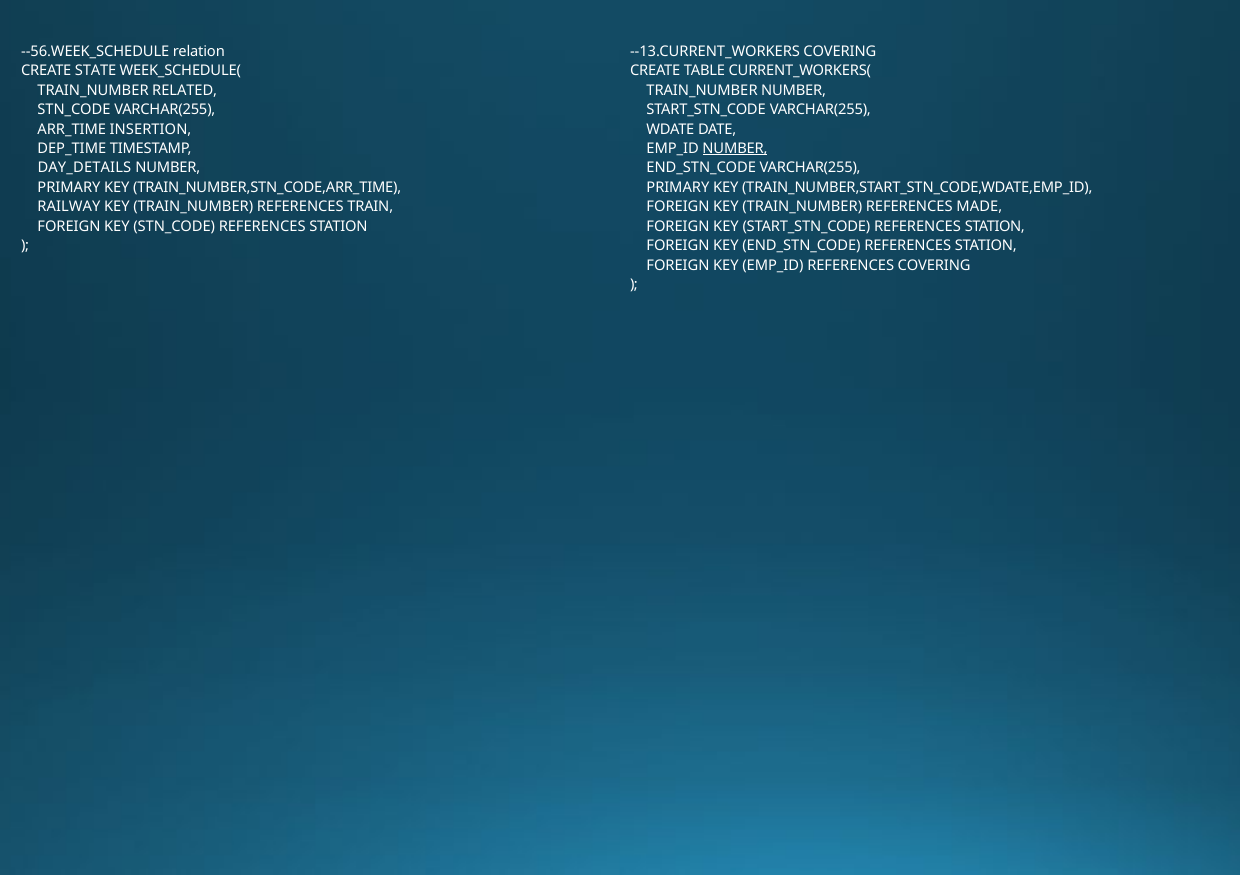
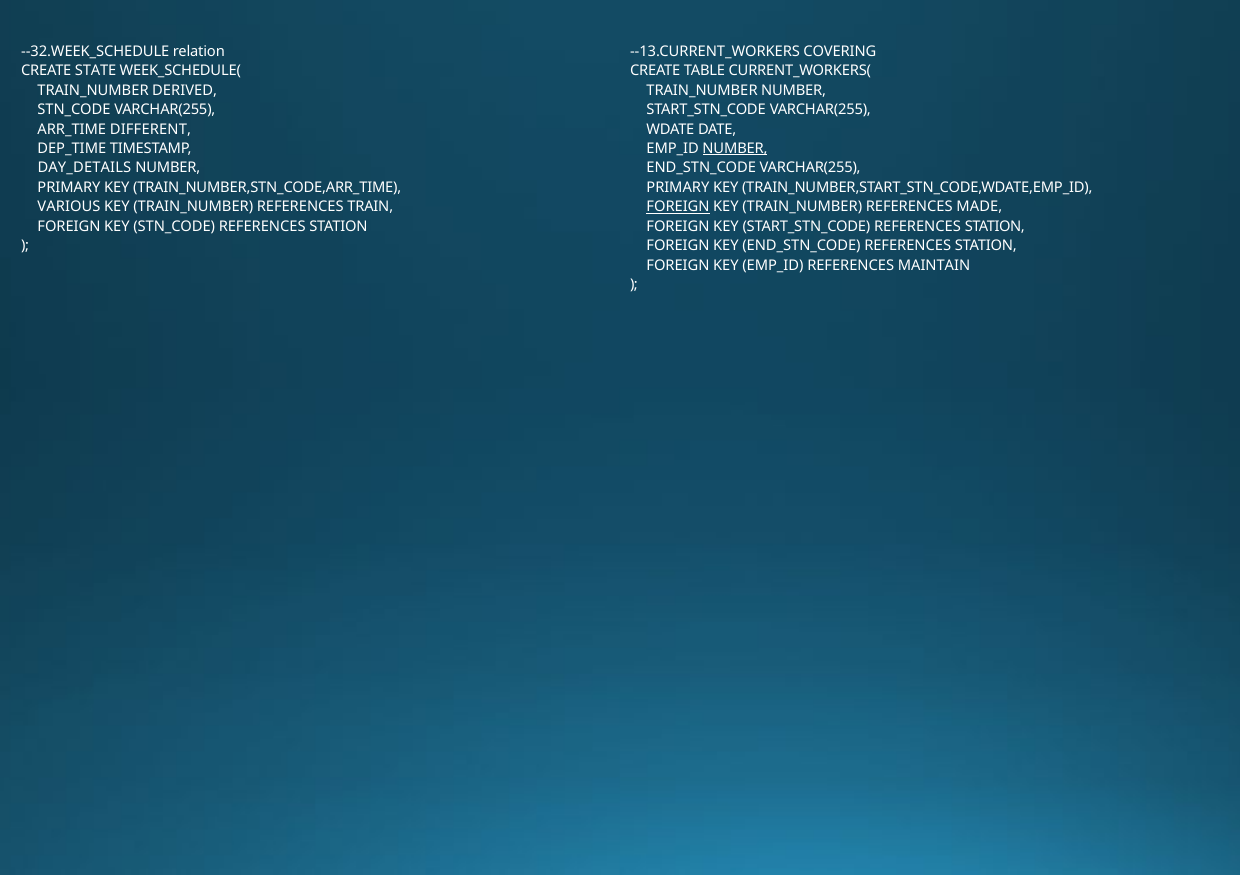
--56.WEEK_SCHEDULE: --56.WEEK_SCHEDULE -> --32.WEEK_SCHEDULE (95, 51)
RELATED: RELATED -> DERIVED (185, 90)
INSERTION: INSERTION -> DIFFERENT (151, 129)
RAILWAY: RAILWAY -> VARIOUS (69, 207)
FOREIGN underline: none -> present (678, 207)
REFERENCES COVERING: COVERING -> MAINTAIN (934, 265)
